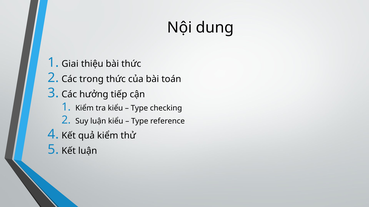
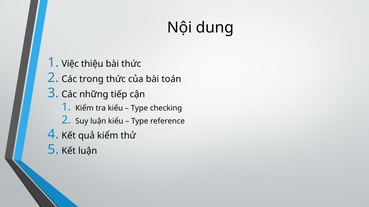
Giai: Giai -> Việc (70, 64)
hưởng: hưởng -> những (94, 95)
